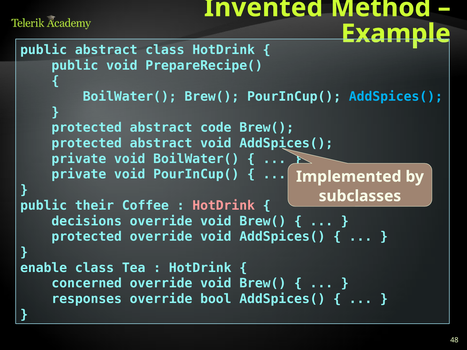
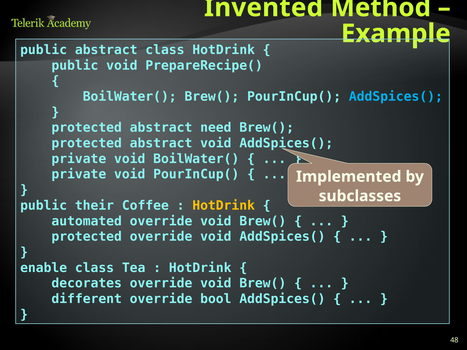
code: code -> need (216, 128)
HotDrink colour: pink -> yellow (224, 206)
decisions: decisions -> automated (87, 221)
concerned: concerned -> decorates (87, 284)
responses: responses -> different (87, 299)
